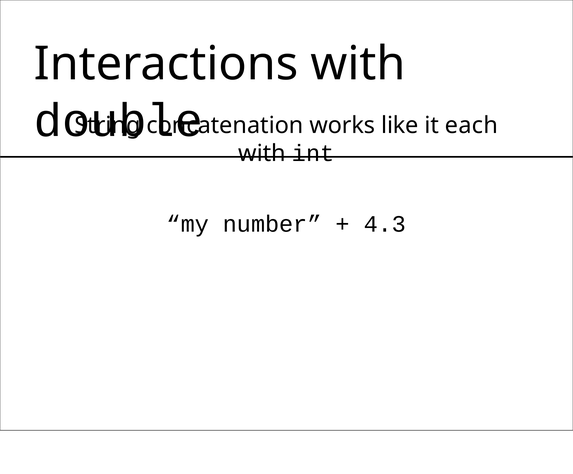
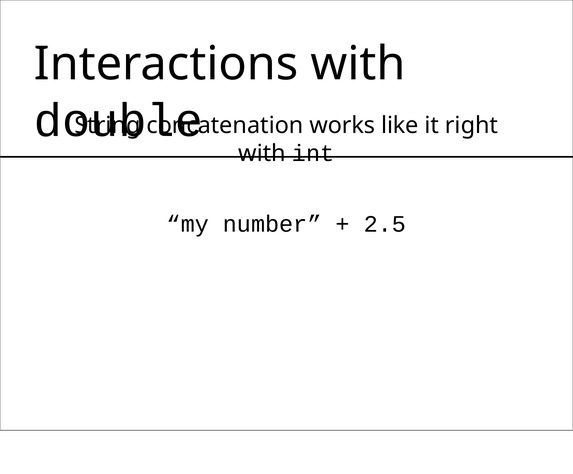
each: each -> right (472, 125)
4.3: 4.3 -> 2.5 (385, 224)
